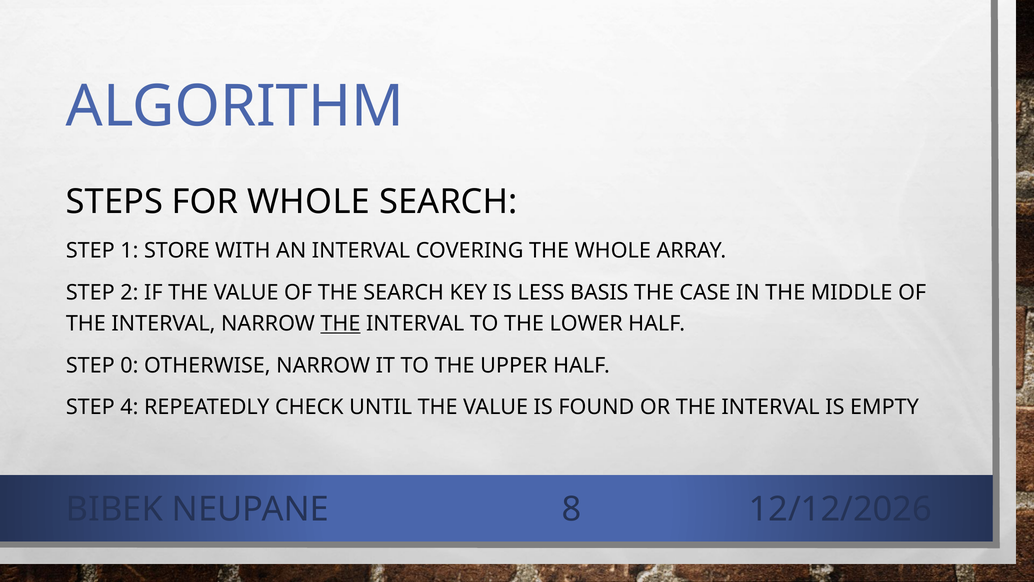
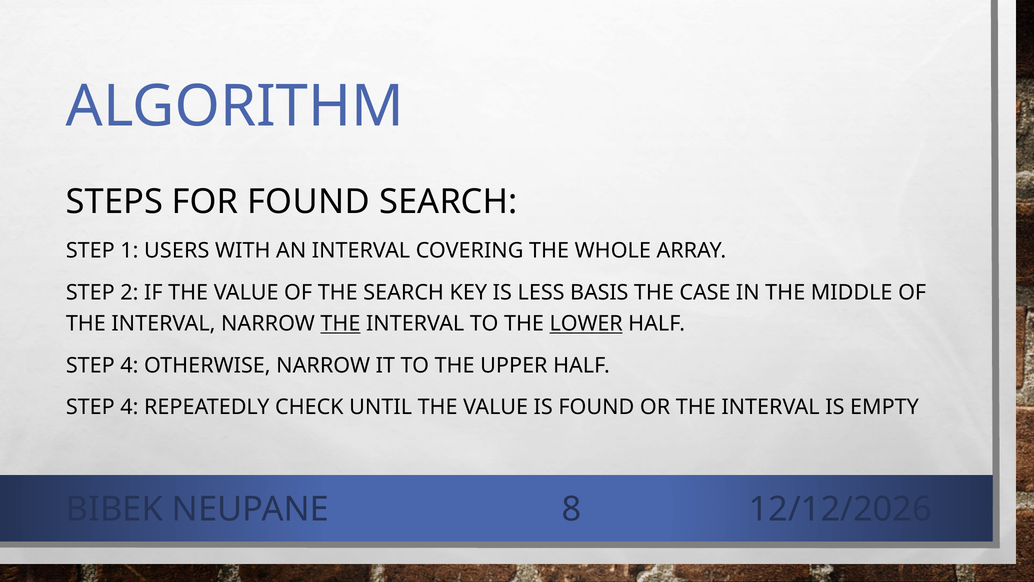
FOR WHOLE: WHOLE -> FOUND (309, 202)
STORE: STORE -> USERS (177, 251)
LOWER underline: none -> present (586, 323)
0: 0 -> 4 (129, 365)
